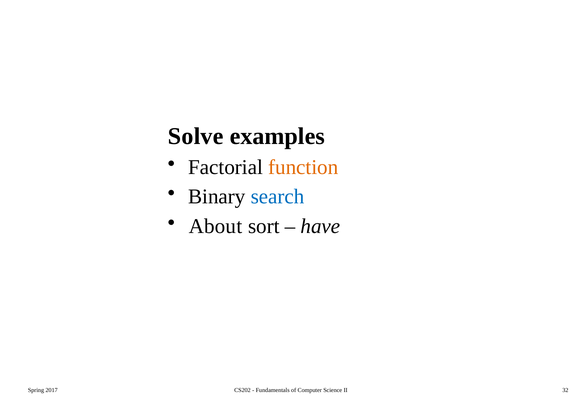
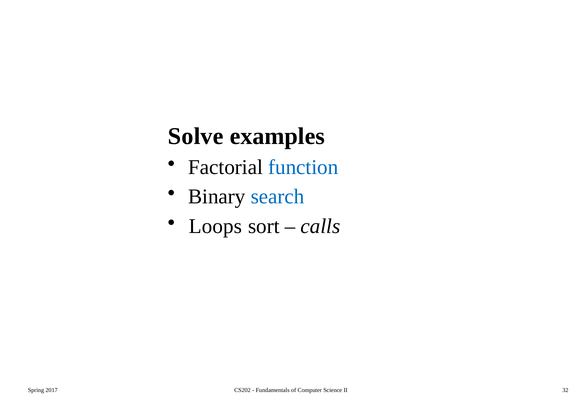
function colour: orange -> blue (303, 167)
About: About -> Loops (215, 226)
have: have -> calls (320, 226)
